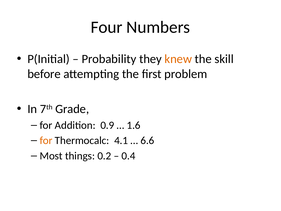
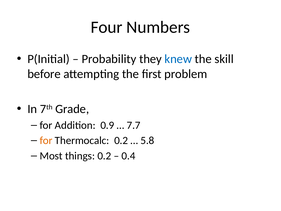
knew colour: orange -> blue (178, 59)
1.6: 1.6 -> 7.7 (134, 125)
Thermocalc 4.1: 4.1 -> 0.2 (121, 140)
6.6: 6.6 -> 5.8 (147, 140)
